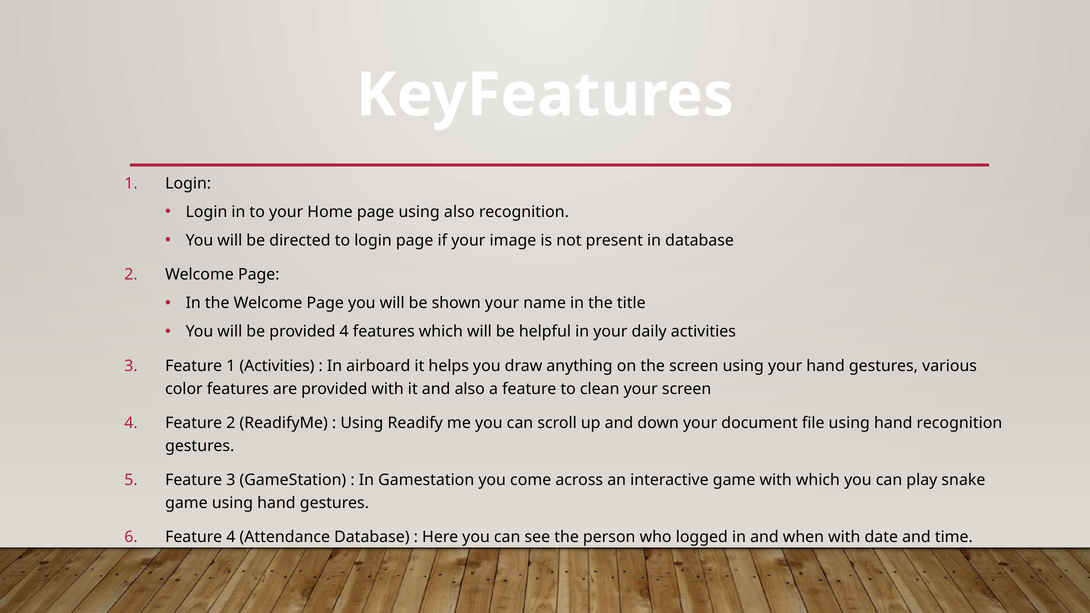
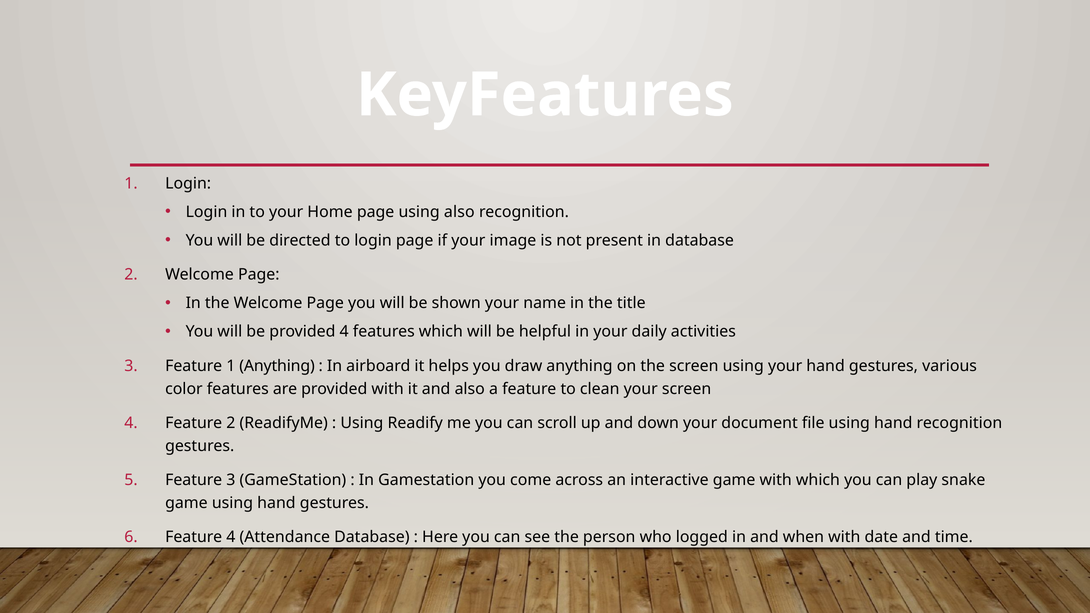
1 Activities: Activities -> Anything (277, 366)
